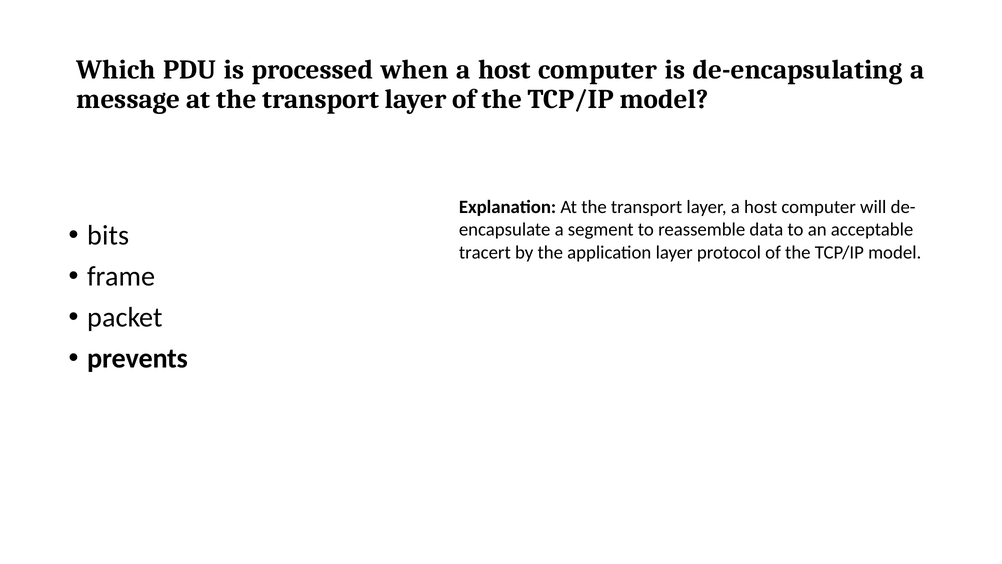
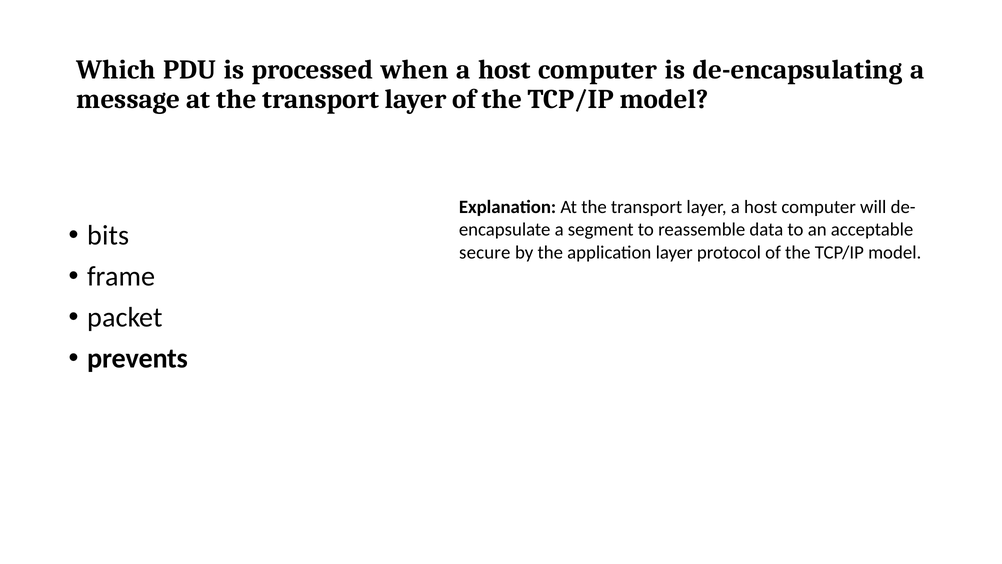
tracert: tracert -> secure (485, 252)
